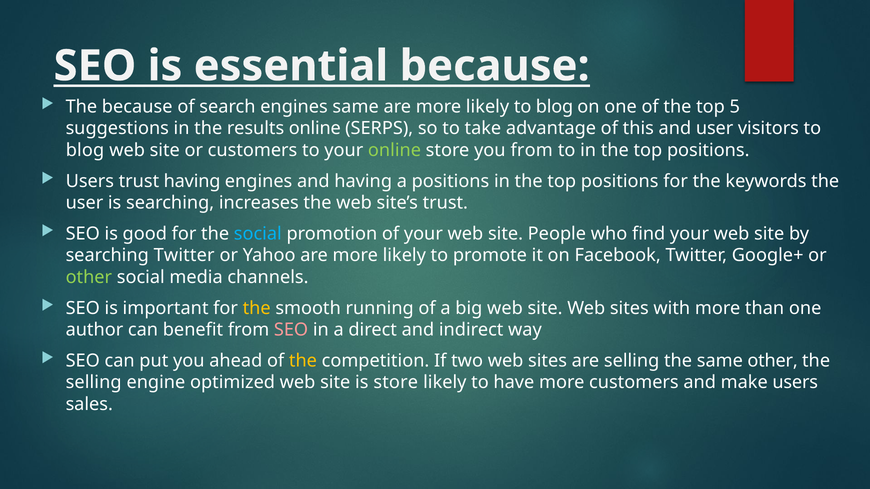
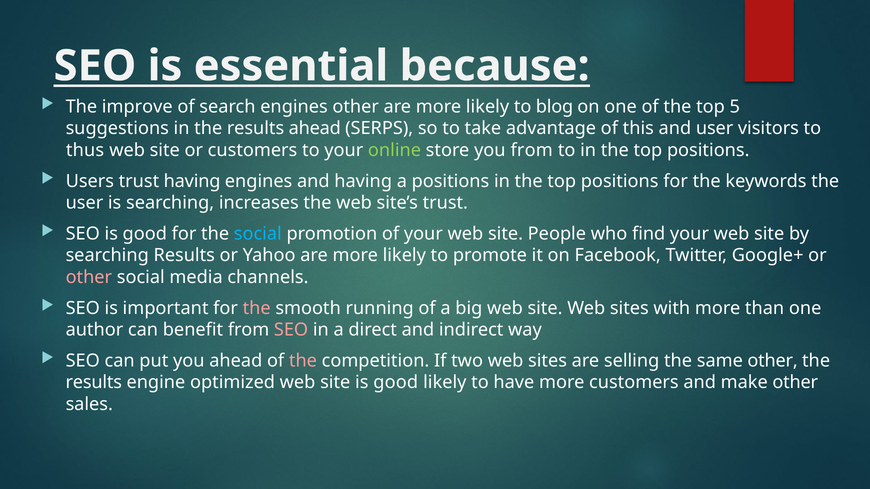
The because: because -> improve (137, 107)
engines same: same -> other (356, 107)
results online: online -> ahead (315, 129)
blog: blog -> thus (85, 150)
searching Twitter: Twitter -> Results (184, 256)
other colour: light green -> pink (89, 277)
the colour: yellow -> pink (257, 308)
the colour: yellow -> pink (303, 361)
selling: selling -> results (94, 383)
site is store: store -> good (396, 383)
make users: users -> other (795, 383)
